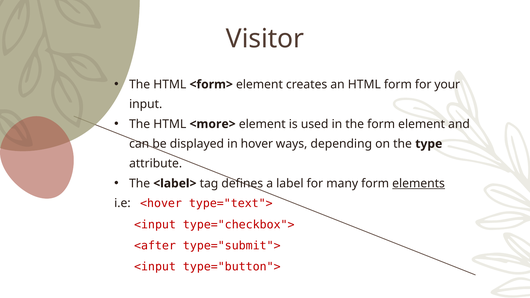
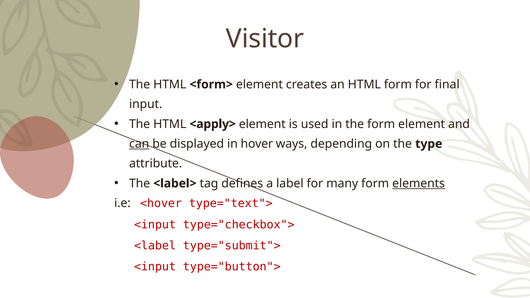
your: your -> final (447, 84)
<more>: <more> -> <apply> (213, 124)
can underline: none -> present (139, 144)
<after: <after -> <label (155, 246)
